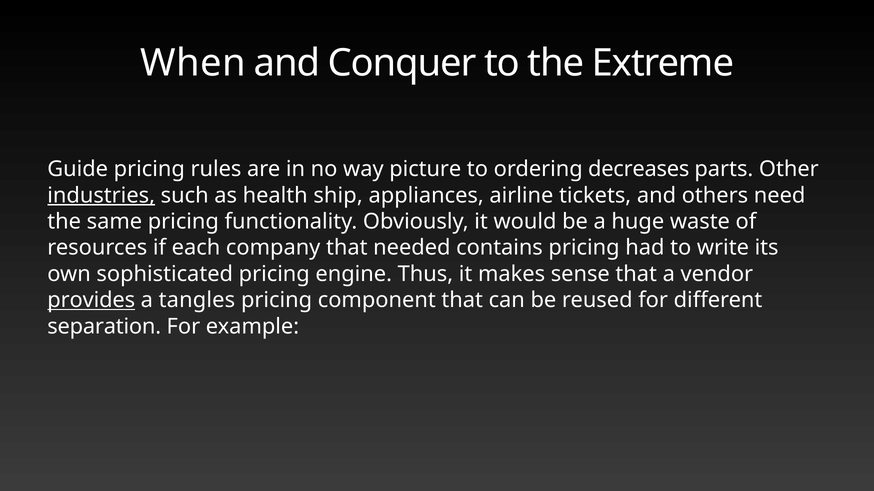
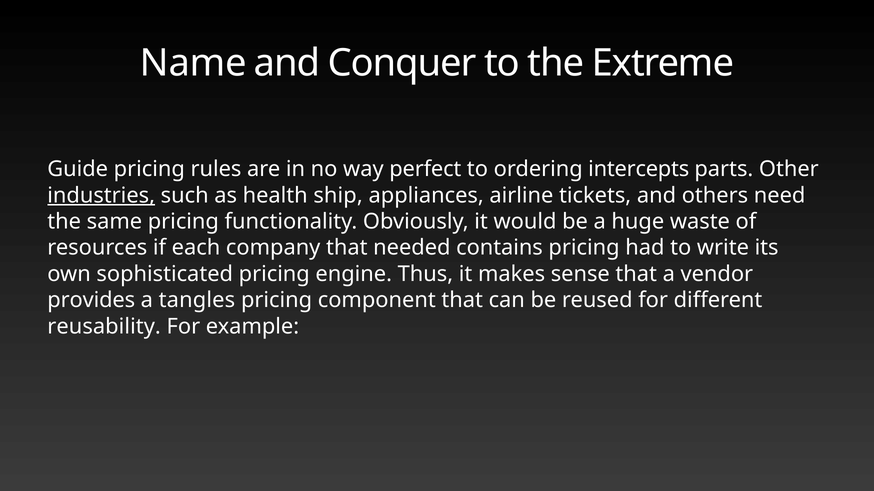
When: When -> Name (193, 63)
picture: picture -> perfect (425, 169)
decreases: decreases -> intercepts (639, 169)
provides underline: present -> none (91, 301)
separation: separation -> reusability (104, 327)
